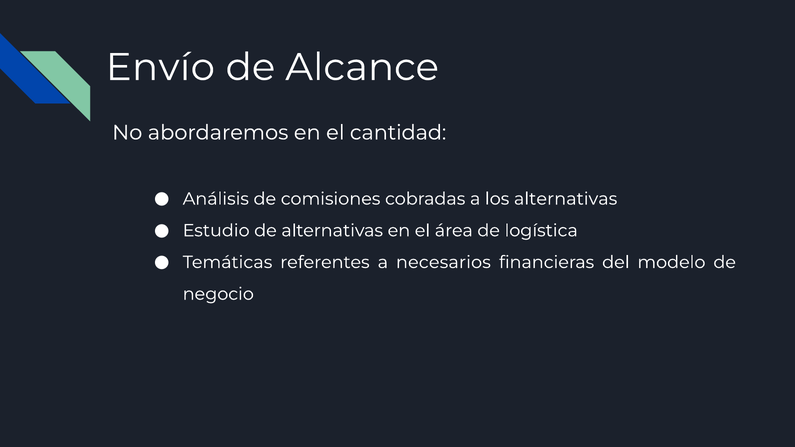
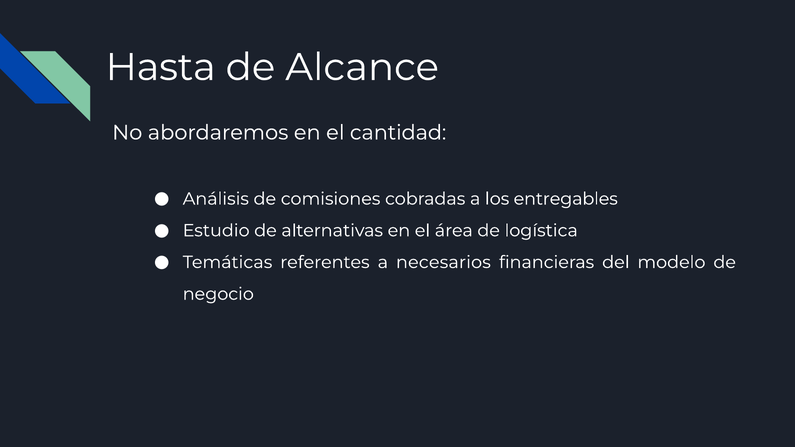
Envío: Envío -> Hasta (161, 67)
los alternativas: alternativas -> entregables (566, 199)
